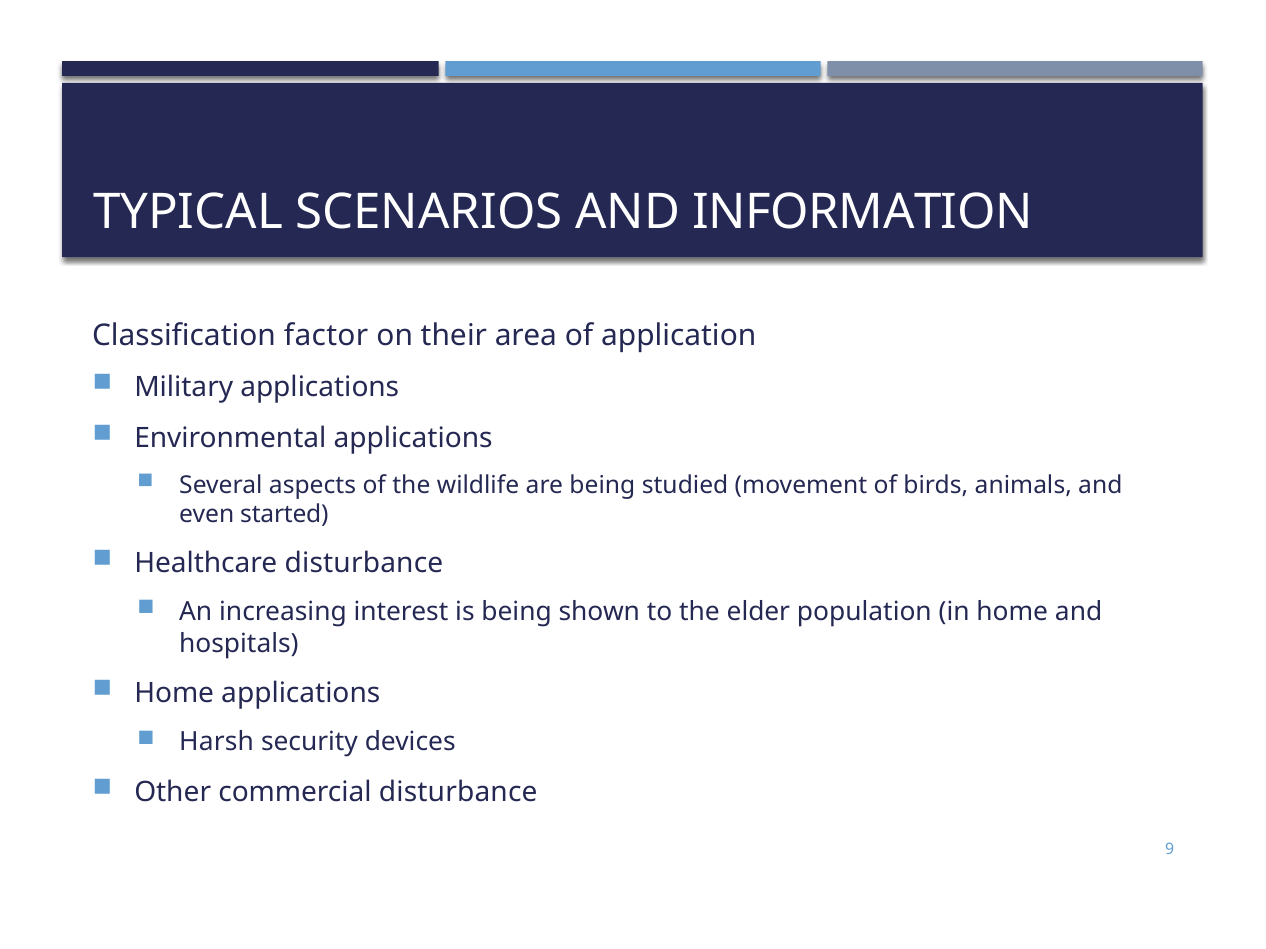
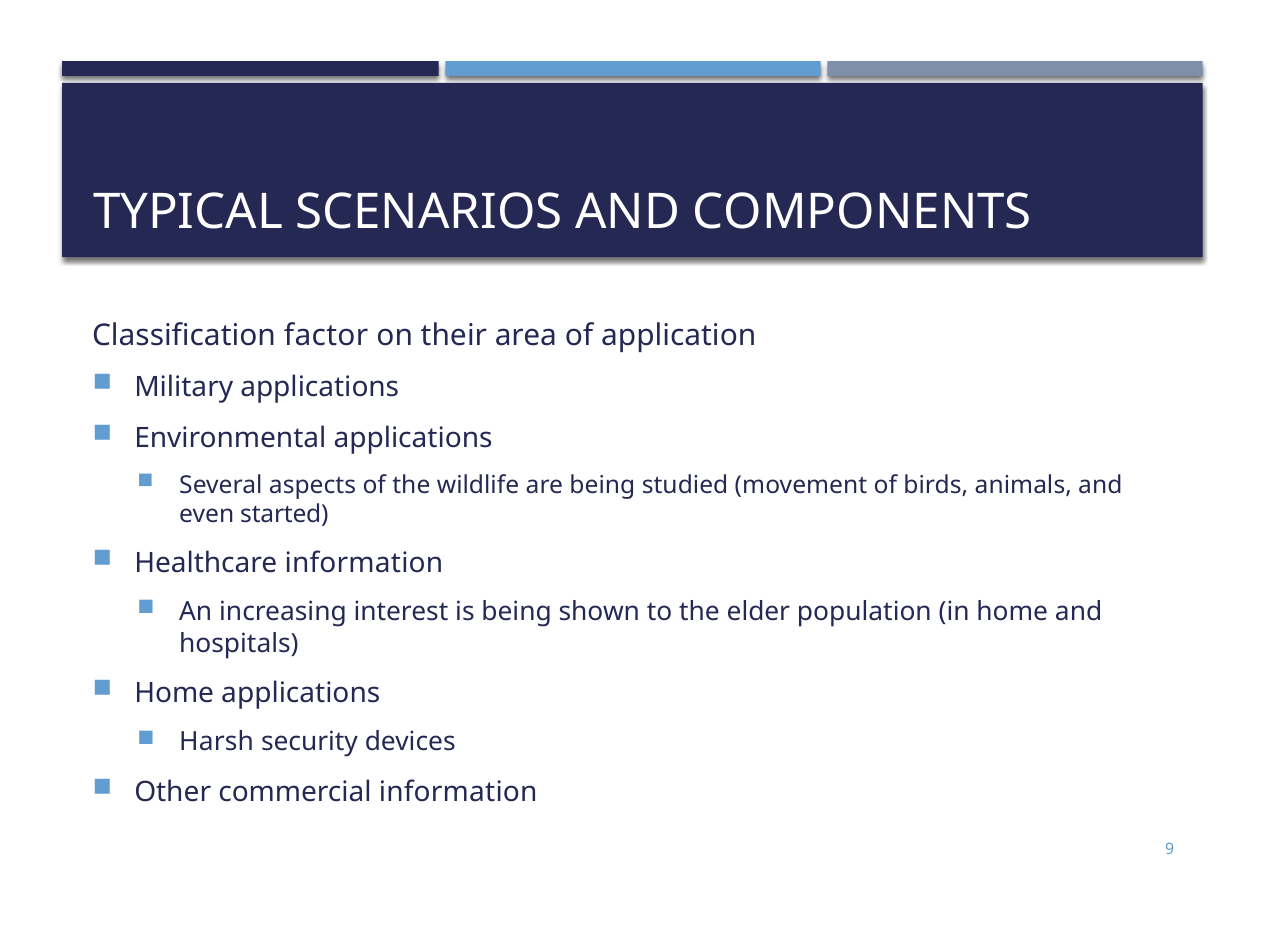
INFORMATION: INFORMATION -> COMPONENTS (862, 213)
Healthcare disturbance: disturbance -> information (364, 564)
commercial disturbance: disturbance -> information (458, 792)
